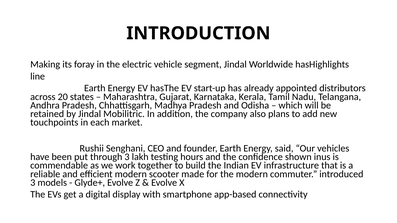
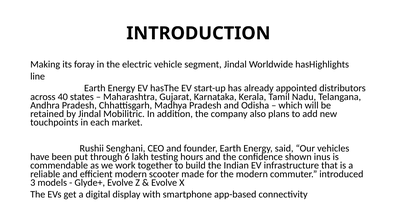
20: 20 -> 40 (63, 97)
through 3: 3 -> 6 (127, 157)
